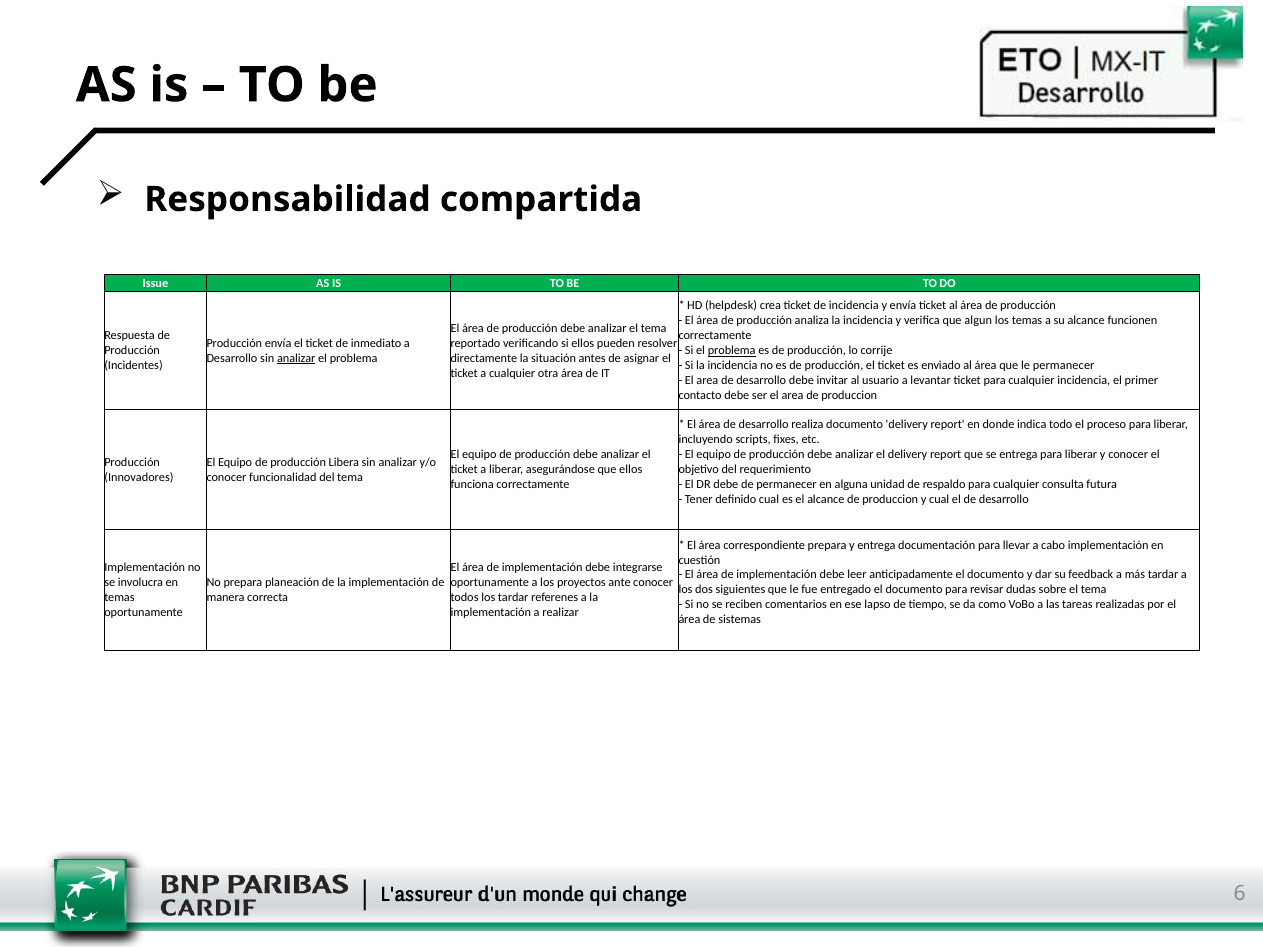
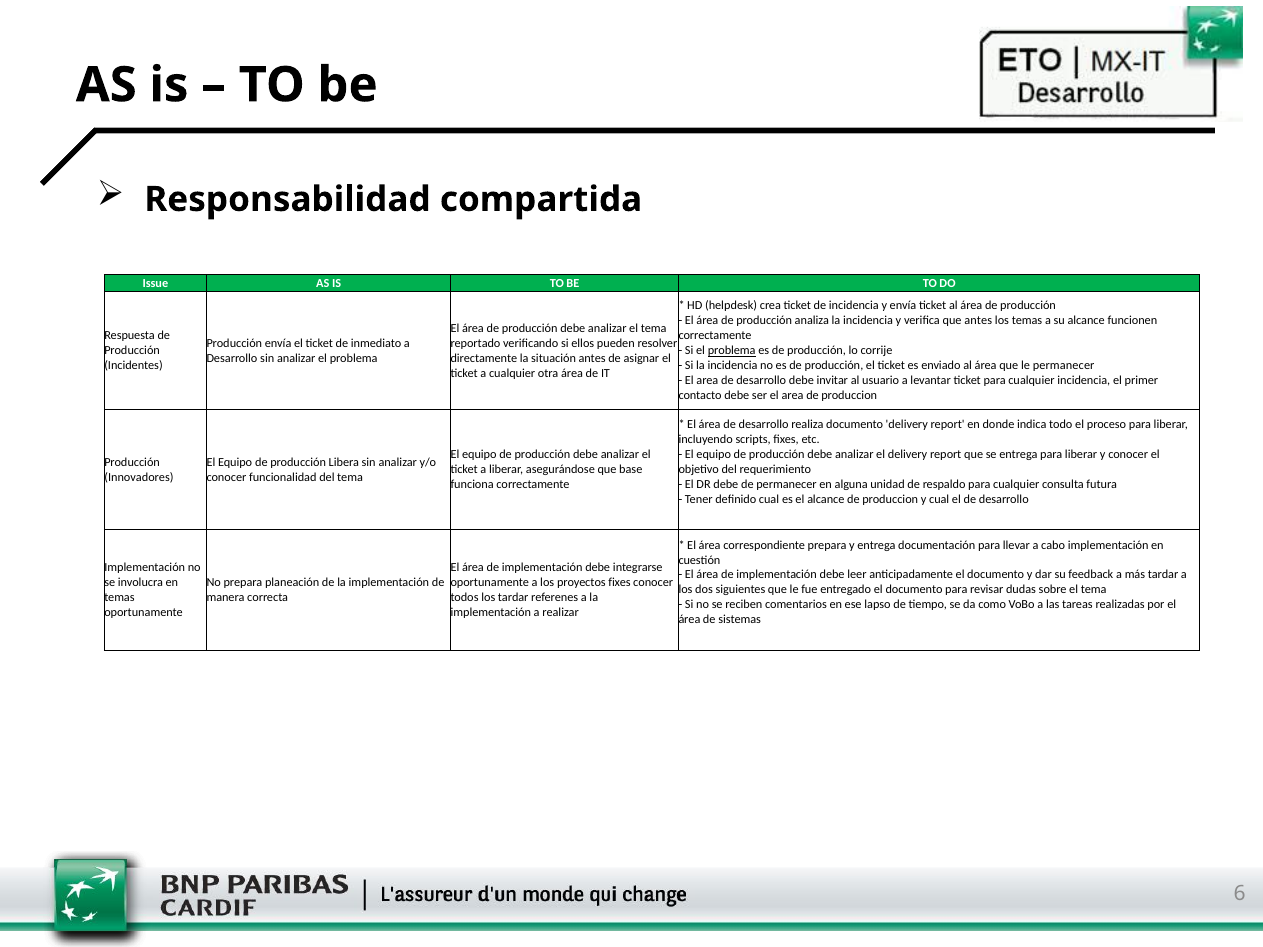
que algun: algun -> antes (978, 321)
analizar underline: present -> none (296, 358)
que ellos: ellos -> base (631, 470)
proyectos ante: ante -> fixes (620, 583)
